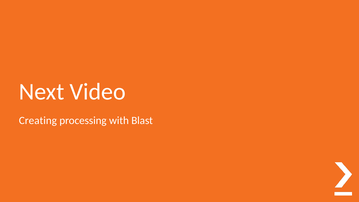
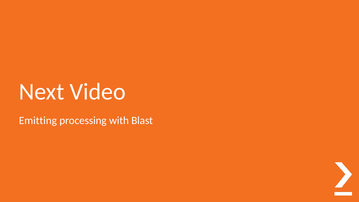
Creating: Creating -> Emitting (38, 120)
